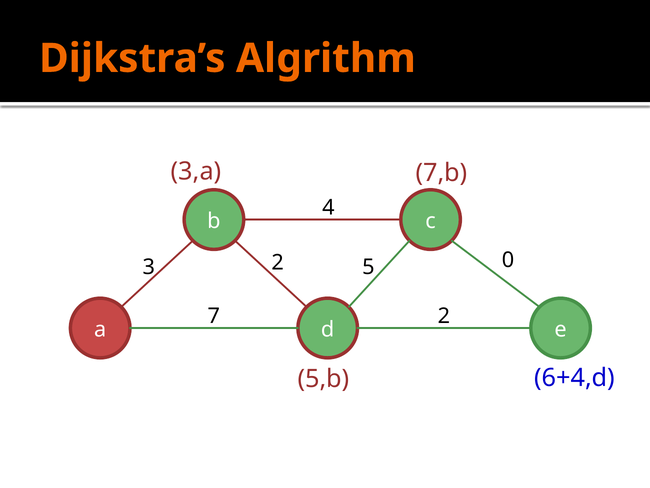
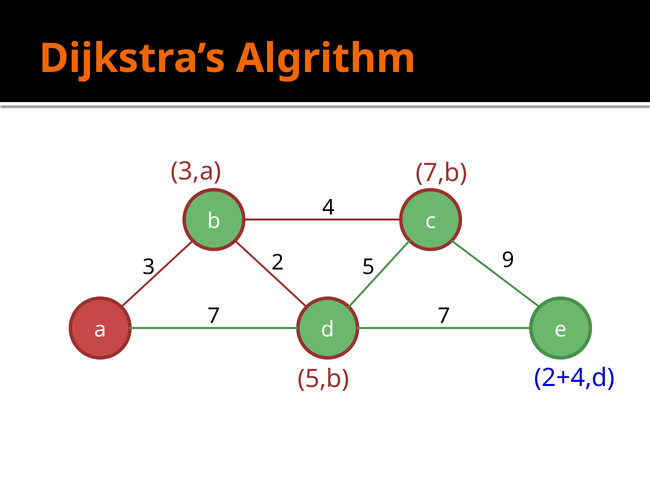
0: 0 -> 9 (508, 260)
7 2: 2 -> 7 (444, 316)
6+4,d: 6+4,d -> 2+4,d (575, 378)
